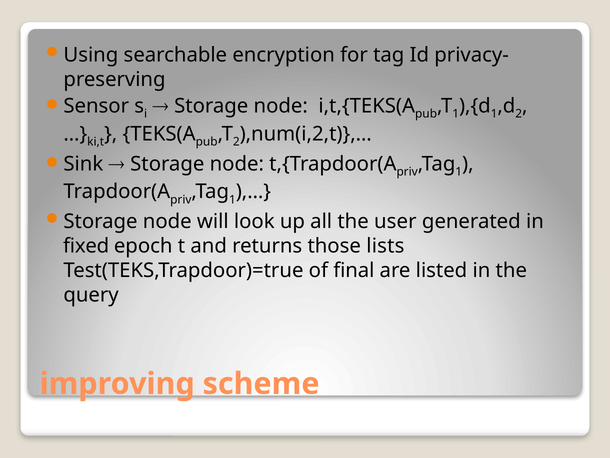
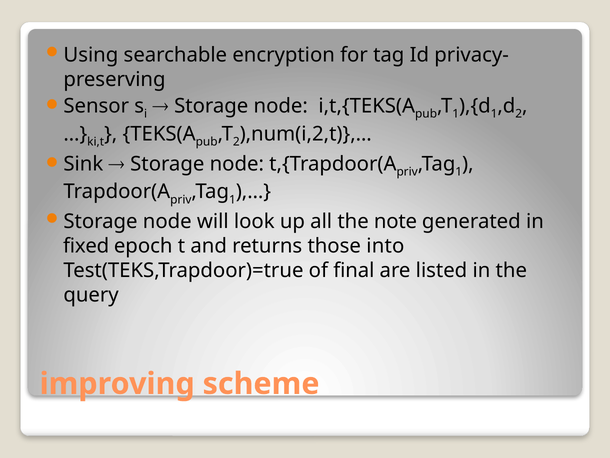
user: user -> note (395, 221)
lists: lists -> into (385, 246)
